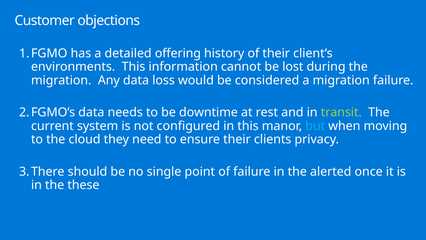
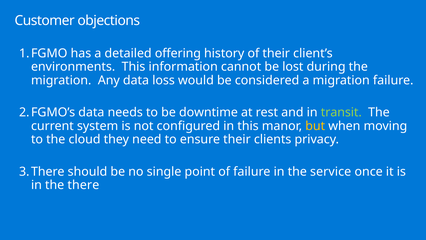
but colour: light blue -> yellow (315, 126)
alerted: alerted -> service (331, 171)
these: these -> there (83, 185)
